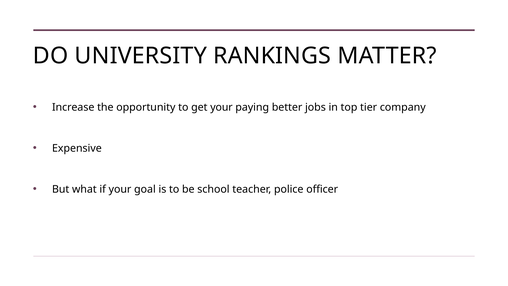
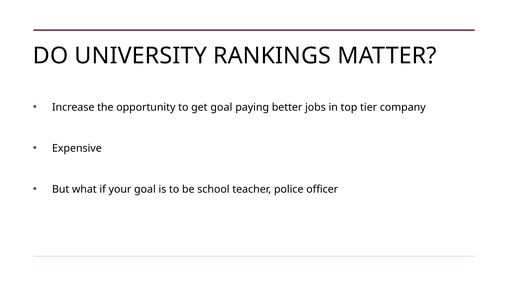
get your: your -> goal (221, 107)
